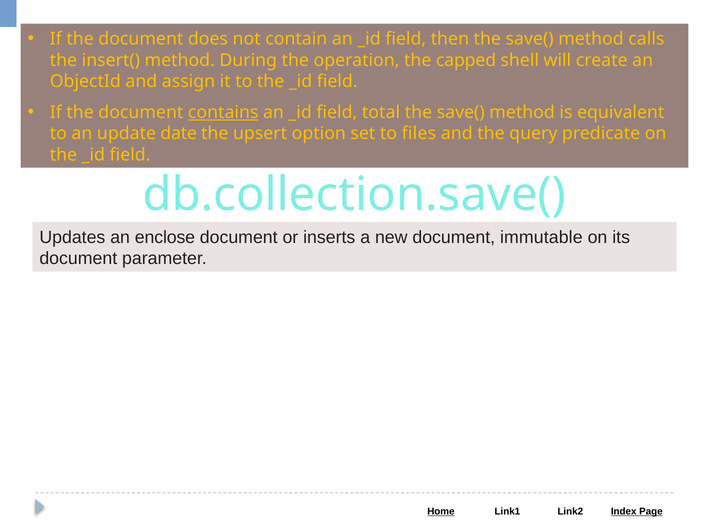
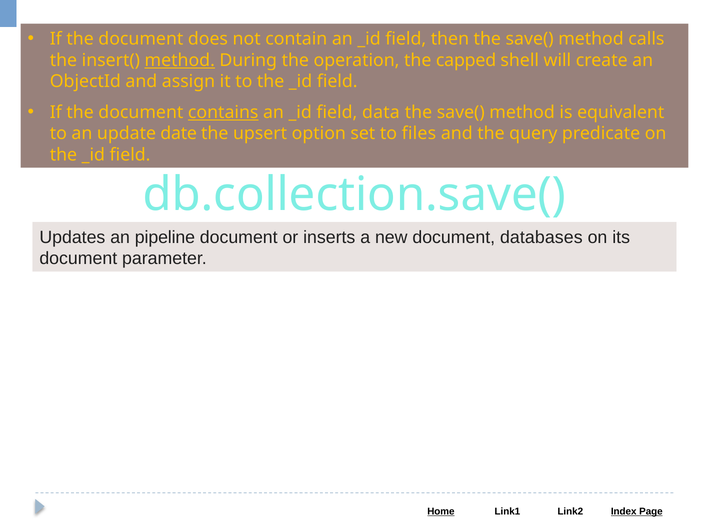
method underline: none -> present (180, 60)
total: total -> data (381, 112)
enclose: enclose -> pipeline (165, 237)
immutable: immutable -> databases (541, 237)
